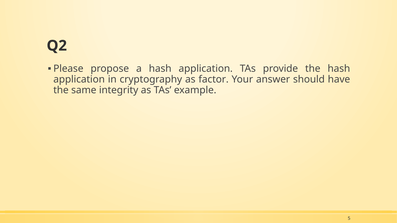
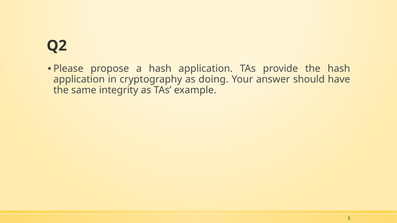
factor: factor -> doing (214, 79)
